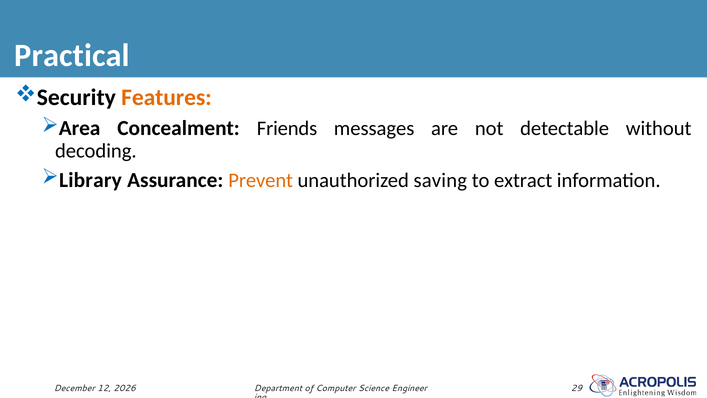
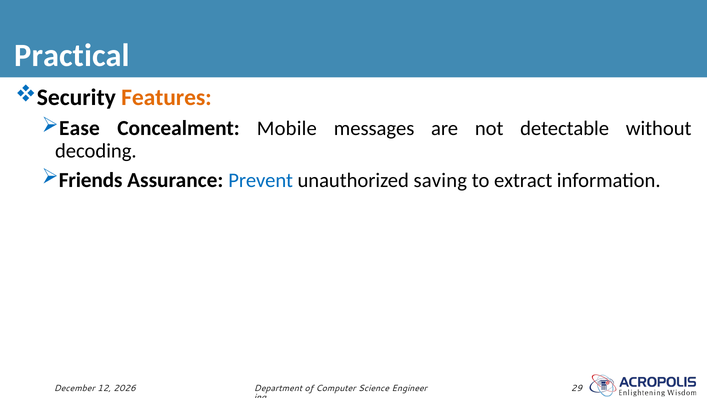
Area: Area -> Ease (79, 128)
Friends: Friends -> Mobile (287, 128)
Library: Library -> Friends (91, 180)
Prevent colour: orange -> blue (261, 180)
